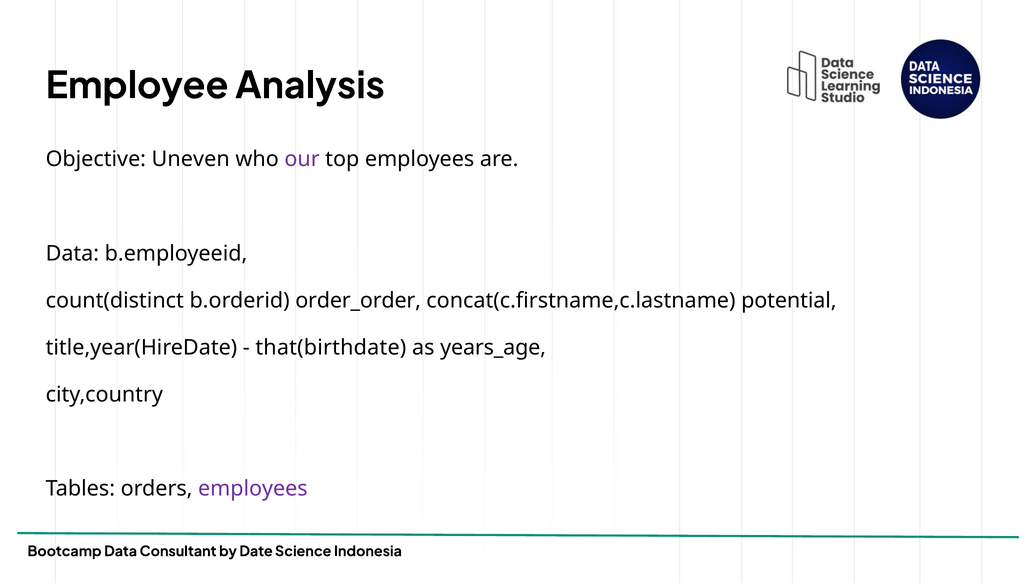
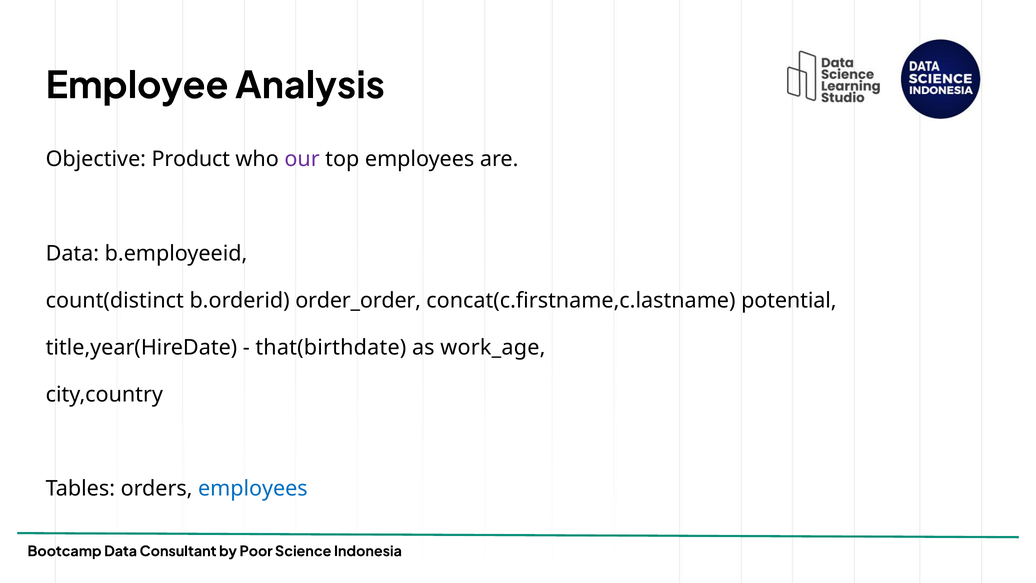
Uneven: Uneven -> Product (191, 159)
years_age: years_age -> work_age (493, 347)
employees colour: purple -> blue (253, 488)
Date: Date -> Poor (256, 551)
